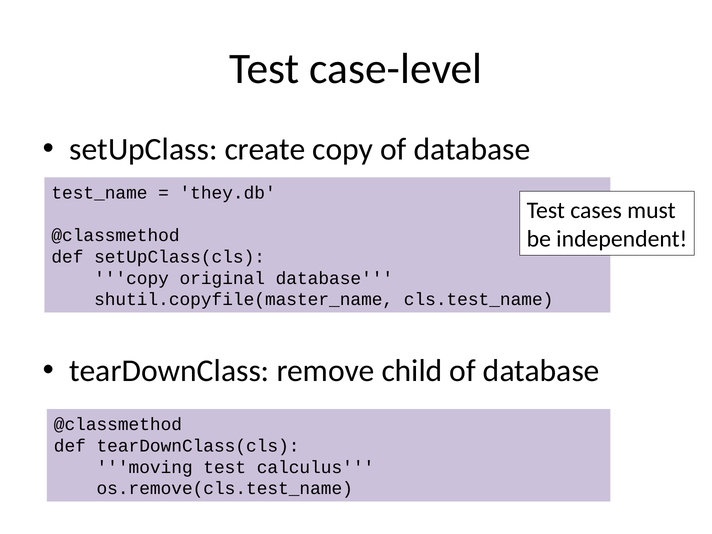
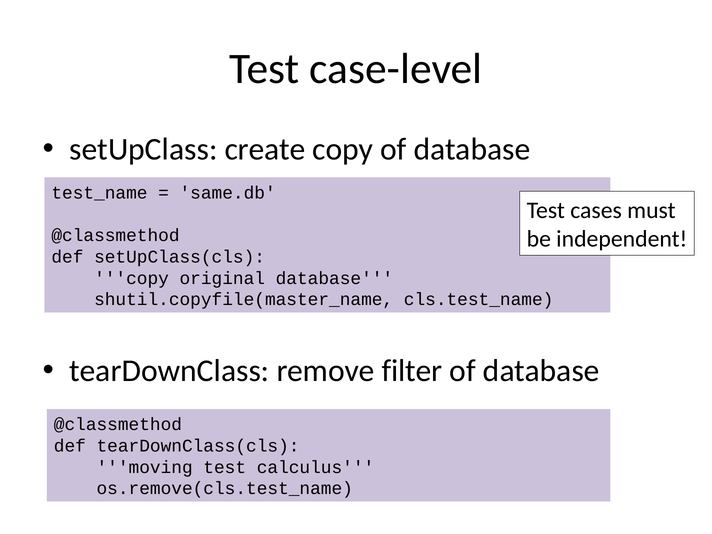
they.db: they.db -> same.db (228, 193)
child: child -> filter (412, 371)
